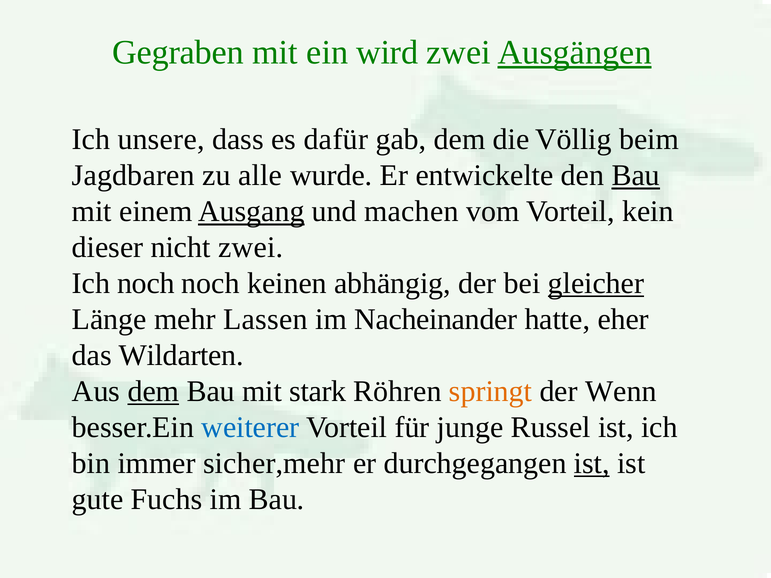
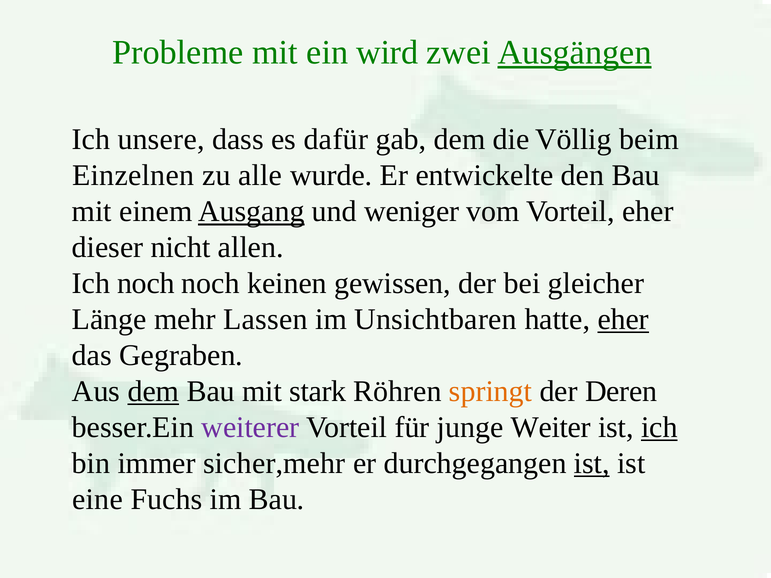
Gegraben: Gegraben -> Probleme (178, 53)
Jagdbaren: Jagdbaren -> Einzelnen (133, 176)
Bau underline: present -> none (636, 176)
machen: machen -> weniger (412, 212)
Vorteil kein: kein -> eher (648, 212)
nicht zwei: zwei -> allen (251, 248)
abhängig: abhängig -> gewissen (393, 284)
gleicher underline: present -> none (596, 284)
Nacheinander: Nacheinander -> Unsichtbaren (436, 320)
eher underline: none -> present (623, 320)
Wildarten: Wildarten -> Gegraben (181, 356)
Wenn: Wenn -> Deren (621, 392)
weiterer colour: blue -> purple (250, 428)
Russel: Russel -> Weiter (551, 428)
ich underline: none -> present (659, 428)
gute: gute -> eine (98, 500)
